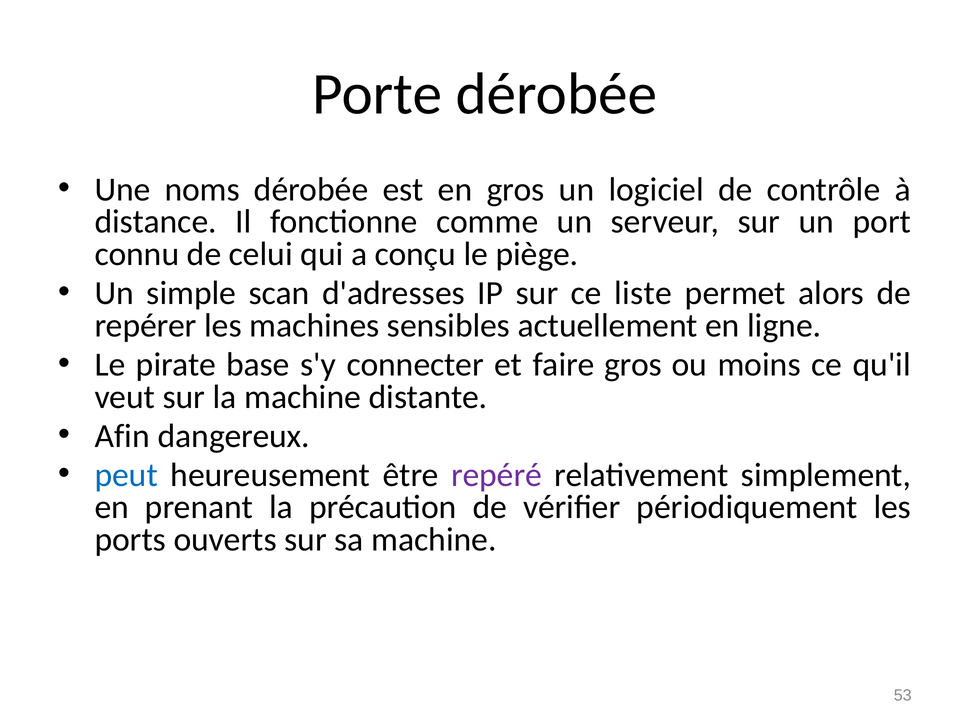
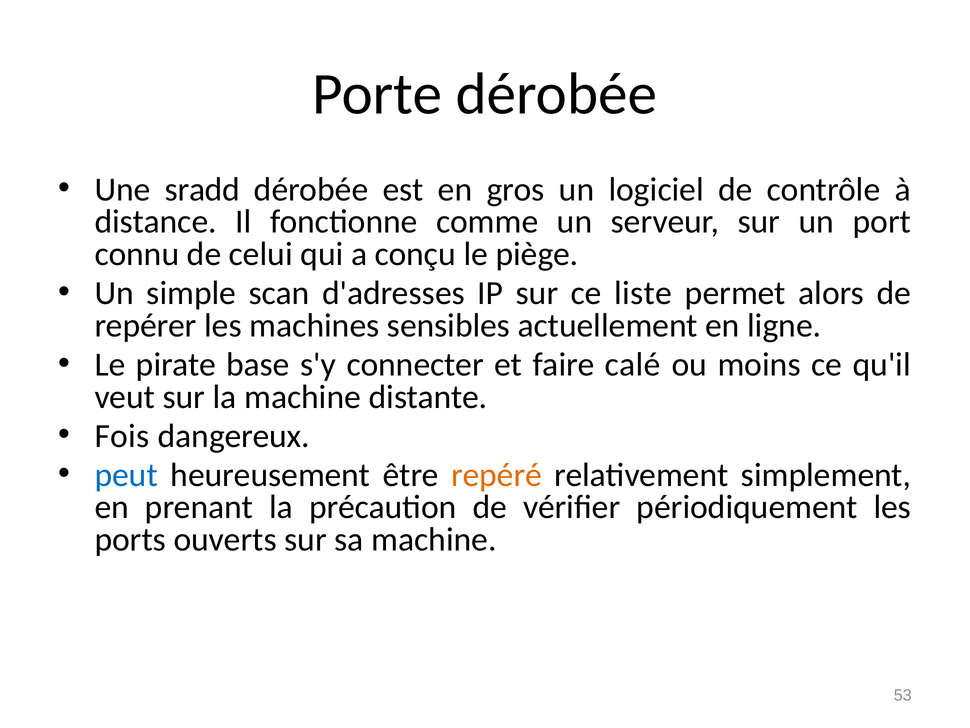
noms: noms -> sradd (202, 189)
faire gros: gros -> calé (633, 364)
Afin: Afin -> Fois (122, 436)
repéré colour: purple -> orange (497, 475)
